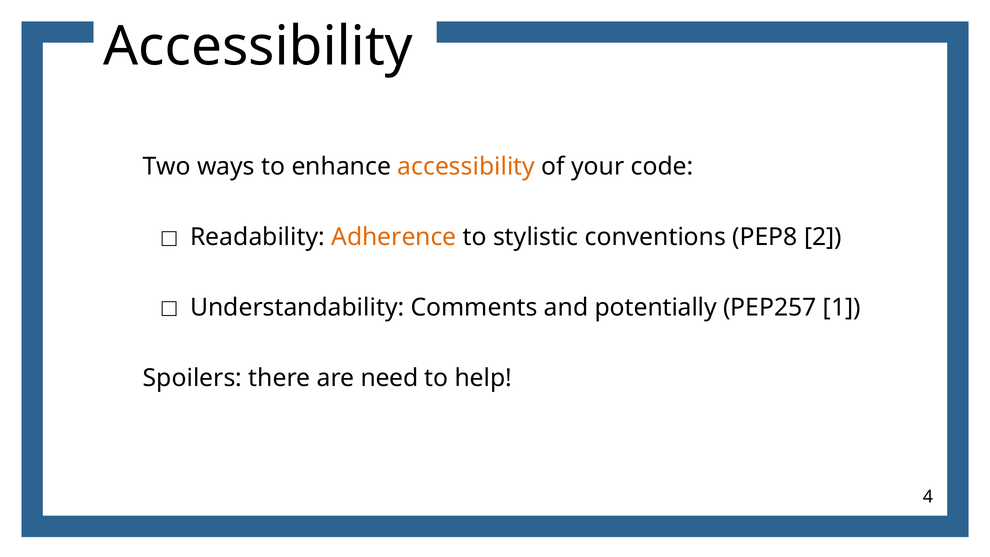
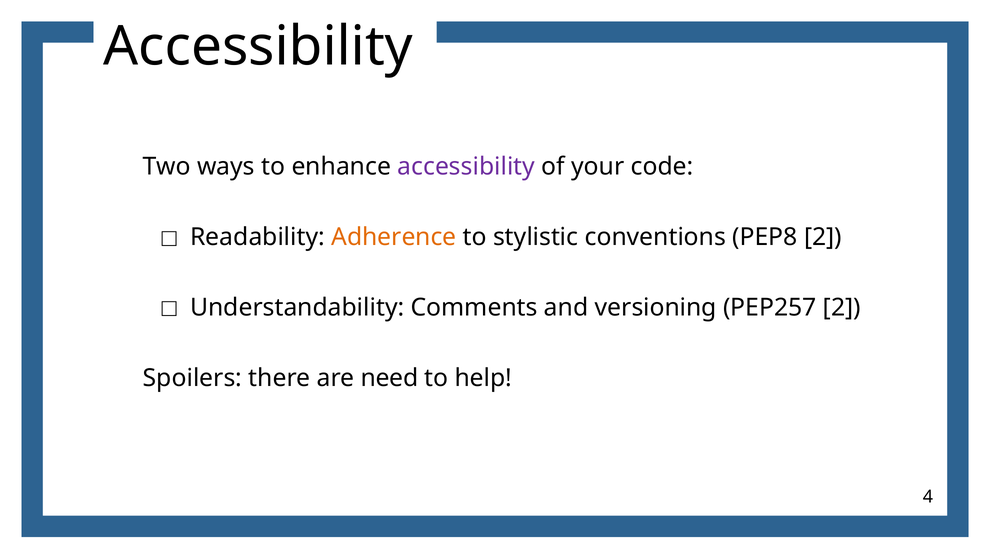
accessibility colour: orange -> purple (466, 167)
potentially: potentially -> versioning (656, 307)
PEP257 1: 1 -> 2 (842, 307)
